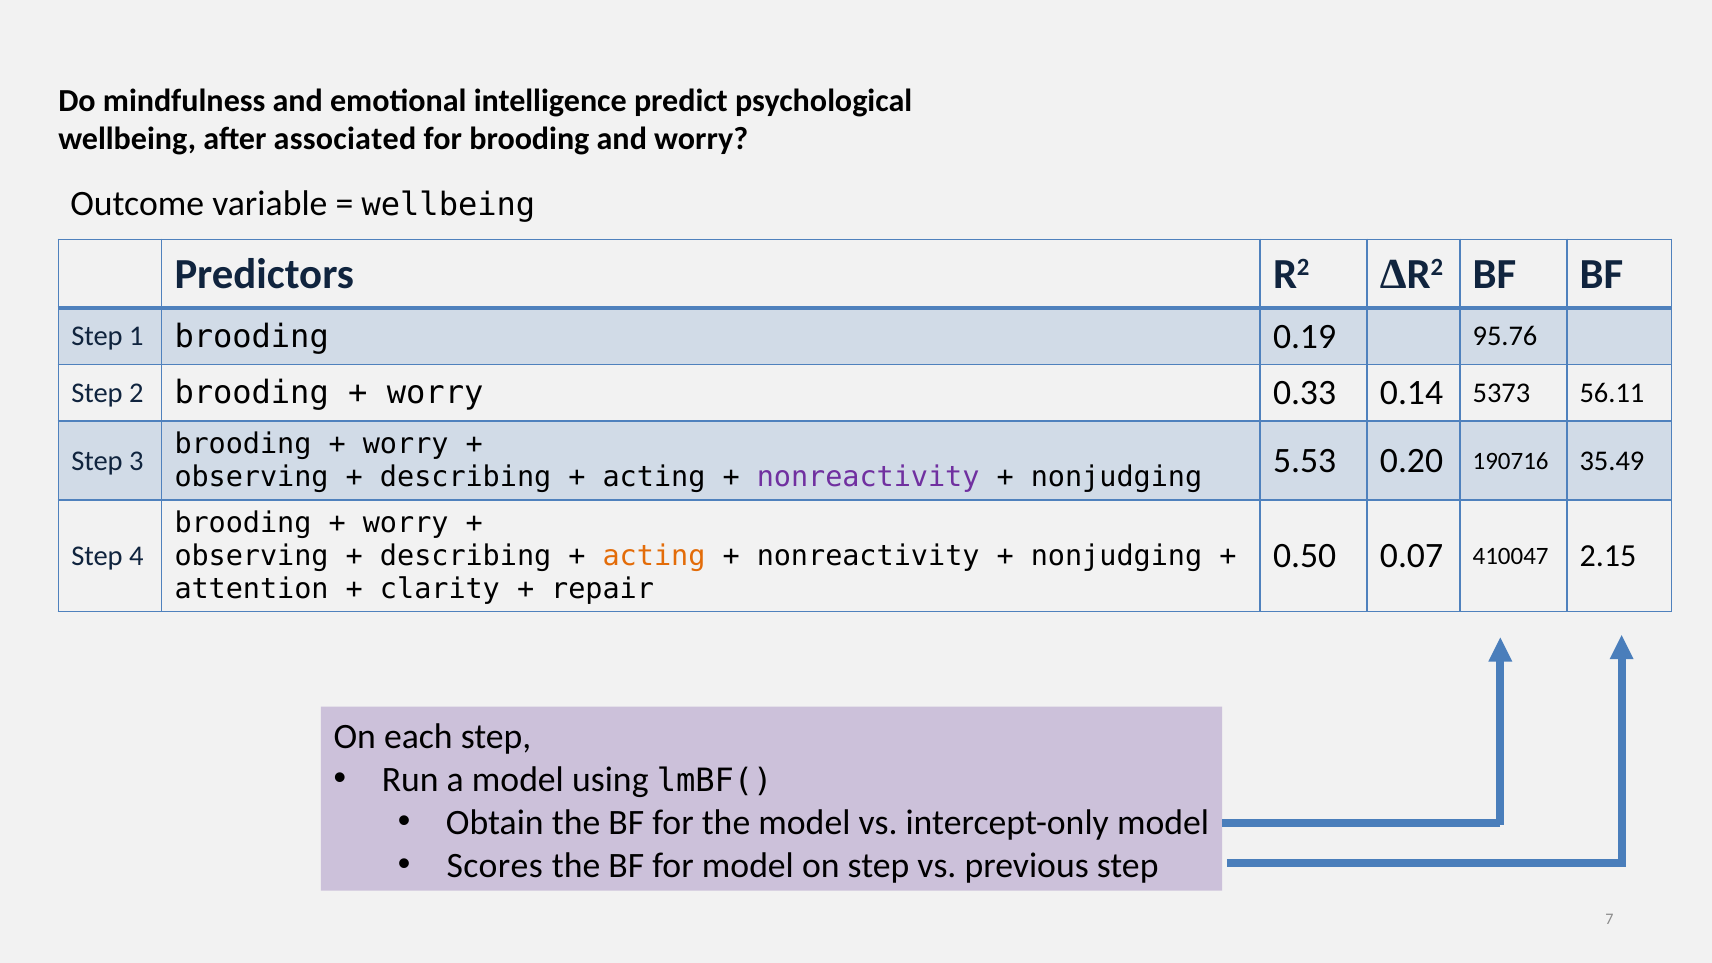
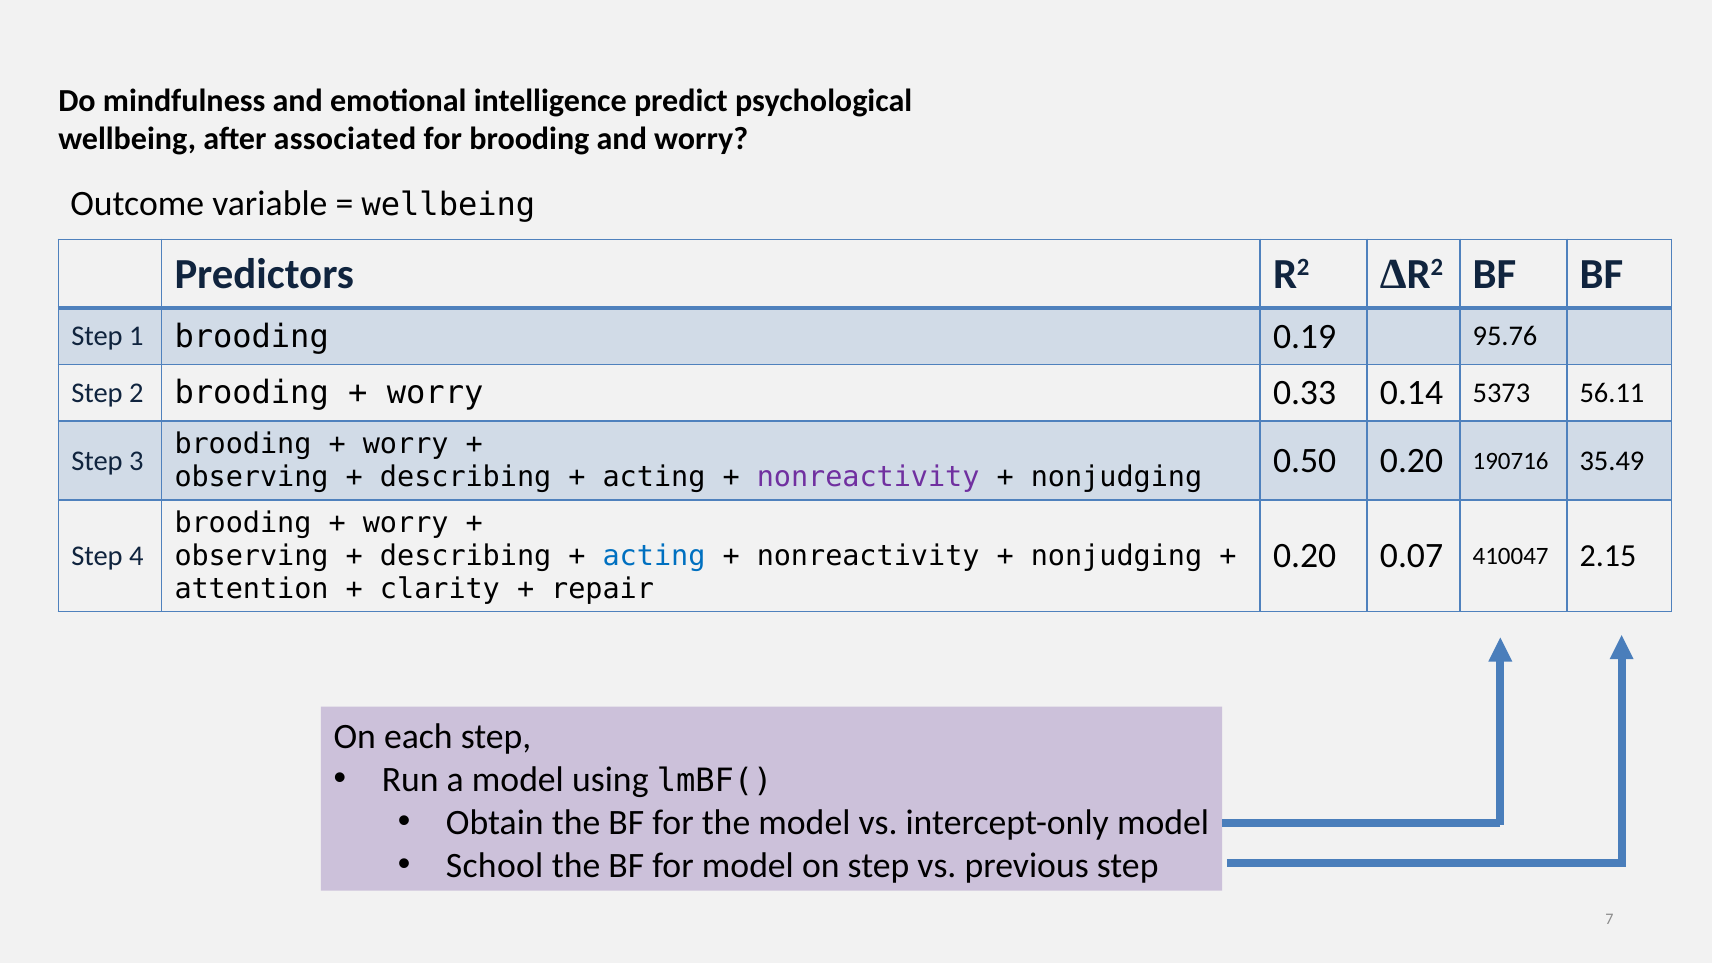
5.53: 5.53 -> 0.50 (1305, 461)
0.50: 0.50 -> 0.20 (1305, 556)
acting colour: orange -> blue (654, 556)
Scores: Scores -> School (495, 865)
